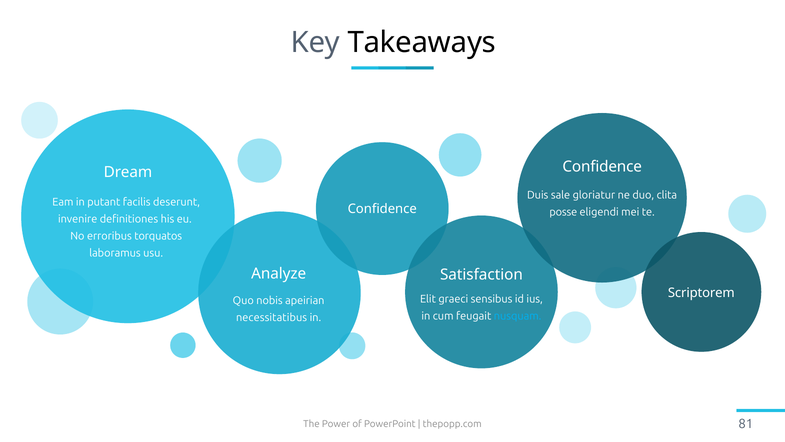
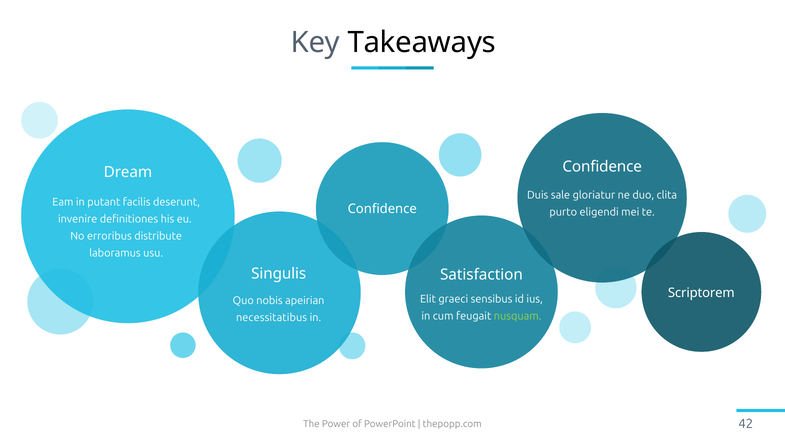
posse: posse -> purto (563, 212)
torquatos: torquatos -> distribute (158, 236)
Analyze: Analyze -> Singulis (279, 273)
nusquam colour: light blue -> light green (518, 316)
81: 81 -> 42 (746, 423)
